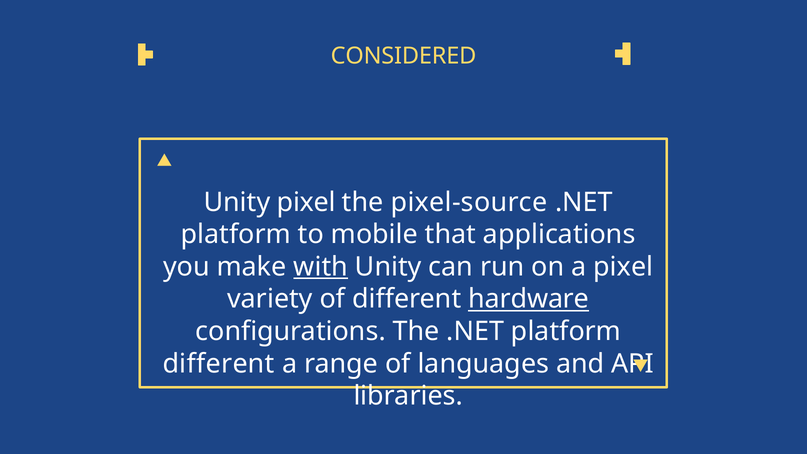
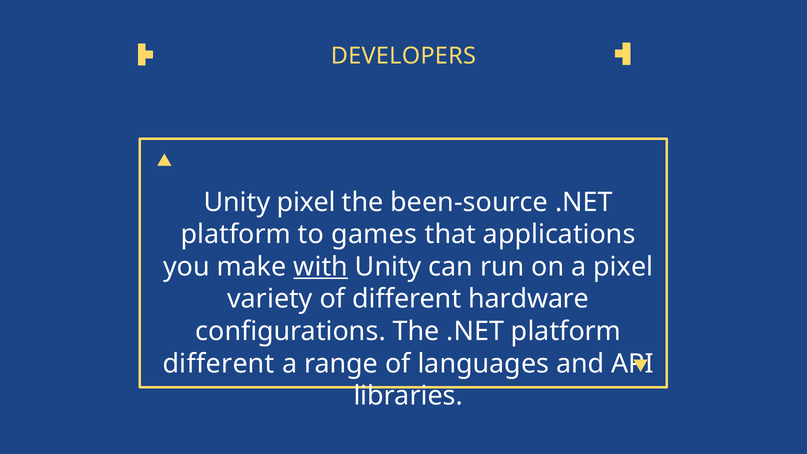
CONSIDERED: CONSIDERED -> DEVELOPERS (403, 56)
pixel-source: pixel-source -> been-source (469, 202)
mobile: mobile -> games (374, 235)
hardware underline: present -> none (529, 299)
